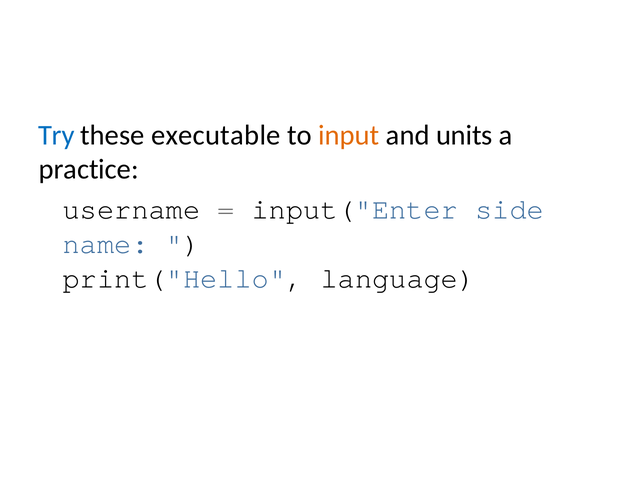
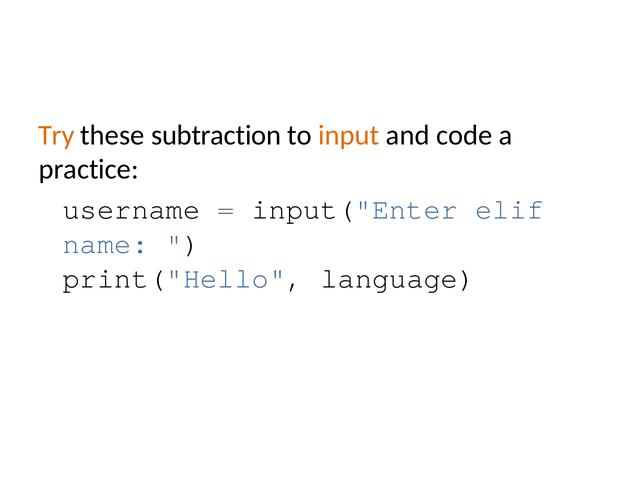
Try colour: blue -> orange (56, 135)
executable: executable -> subtraction (216, 135)
units: units -> code (464, 135)
side: side -> elif (510, 210)
